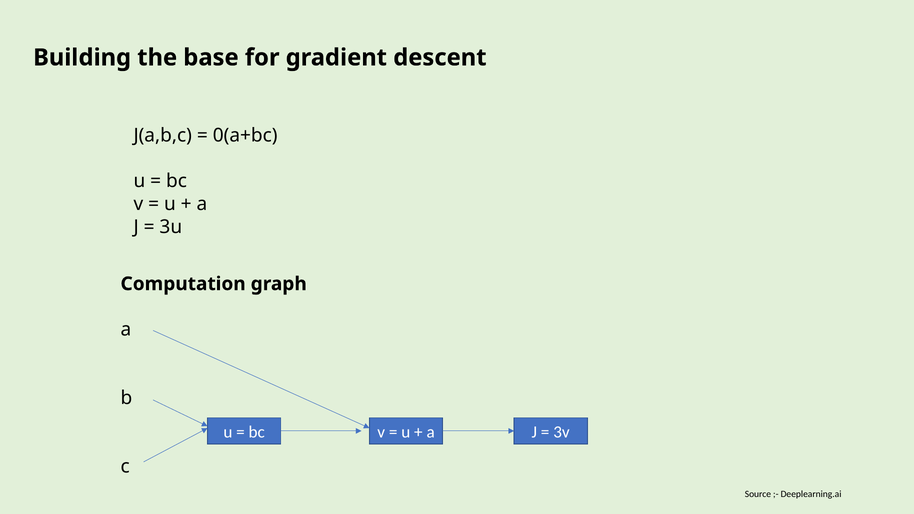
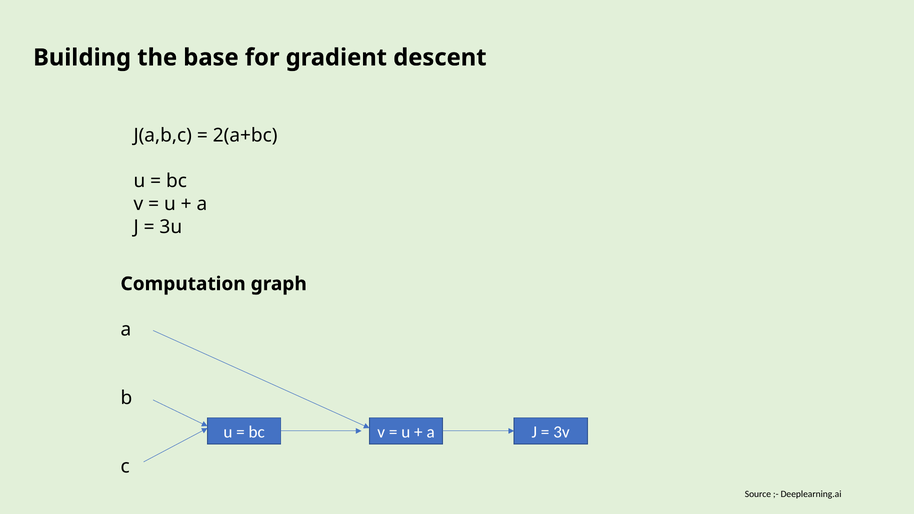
0(a+bc: 0(a+bc -> 2(a+bc (245, 135)
